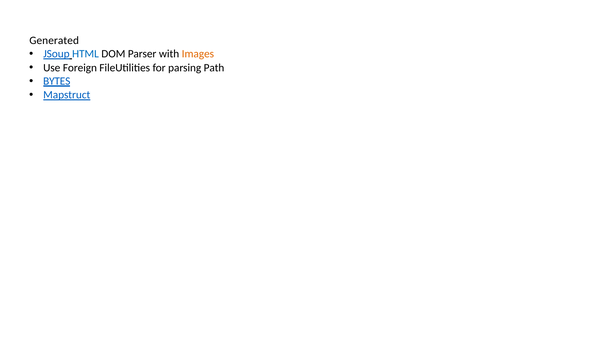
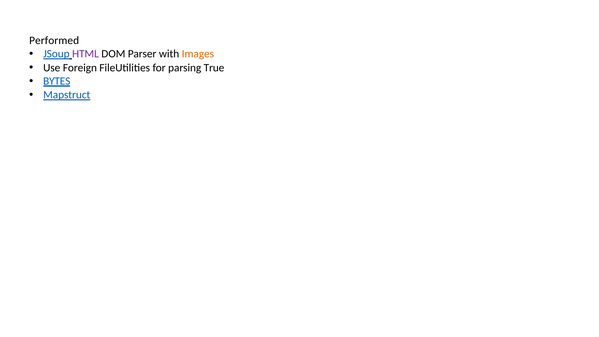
Generated: Generated -> Performed (54, 40)
HTML colour: blue -> purple (86, 54)
Path: Path -> True (214, 68)
